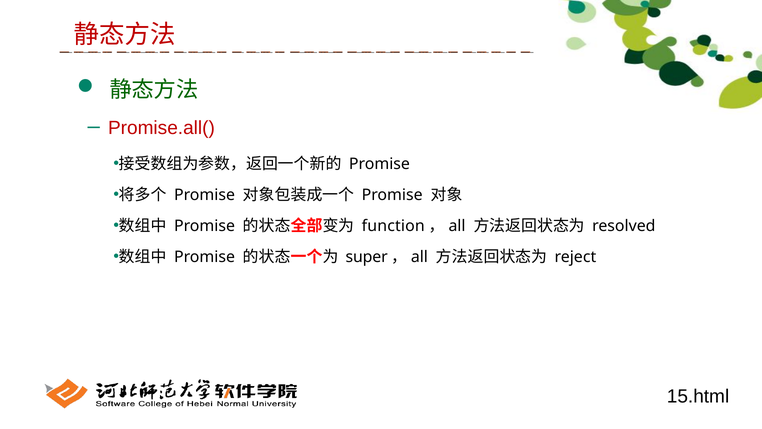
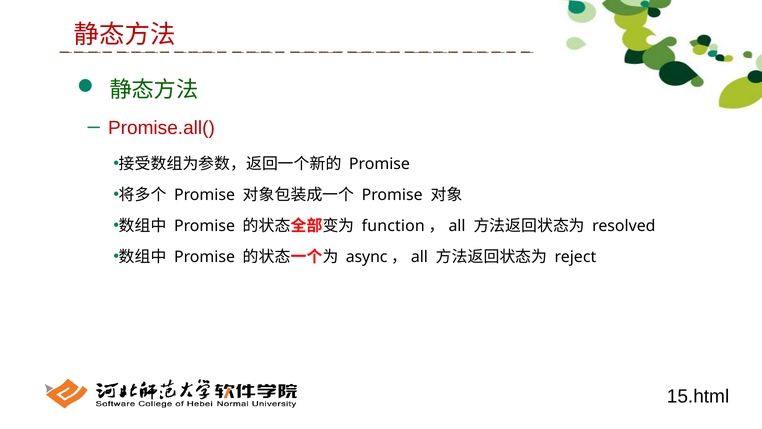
super: super -> async (367, 257)
